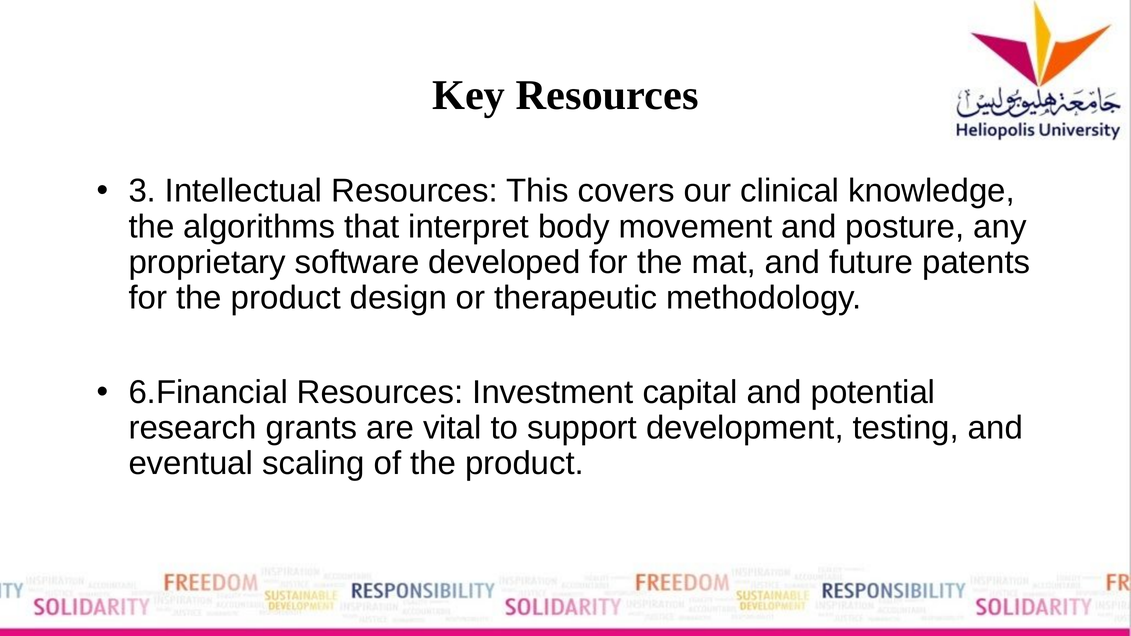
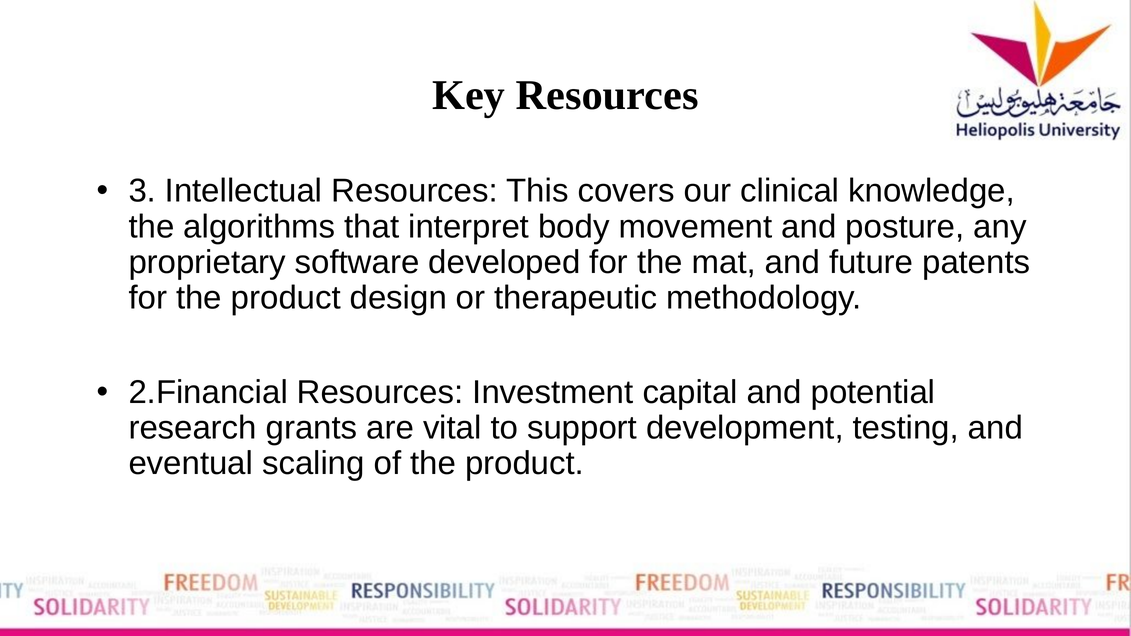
6.Financial: 6.Financial -> 2.Financial (208, 393)
